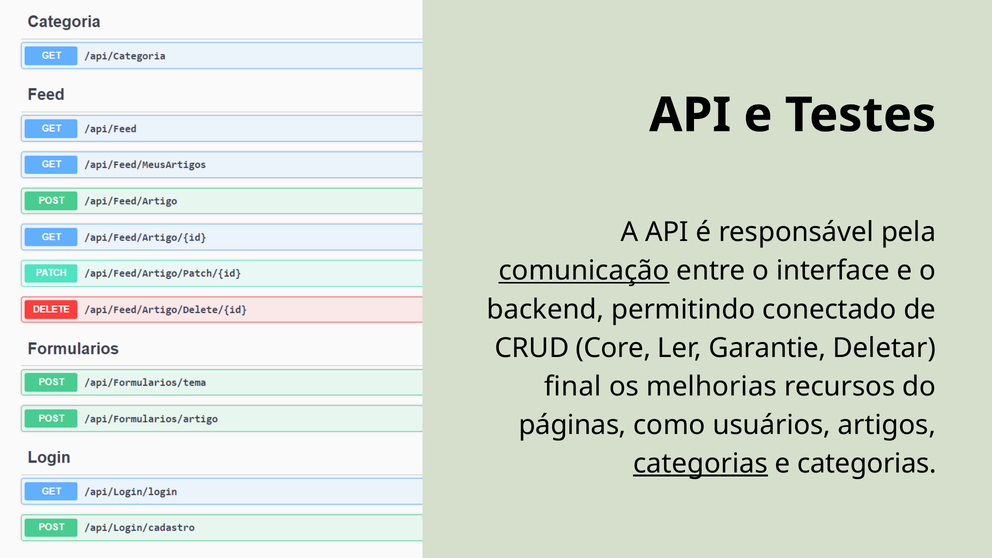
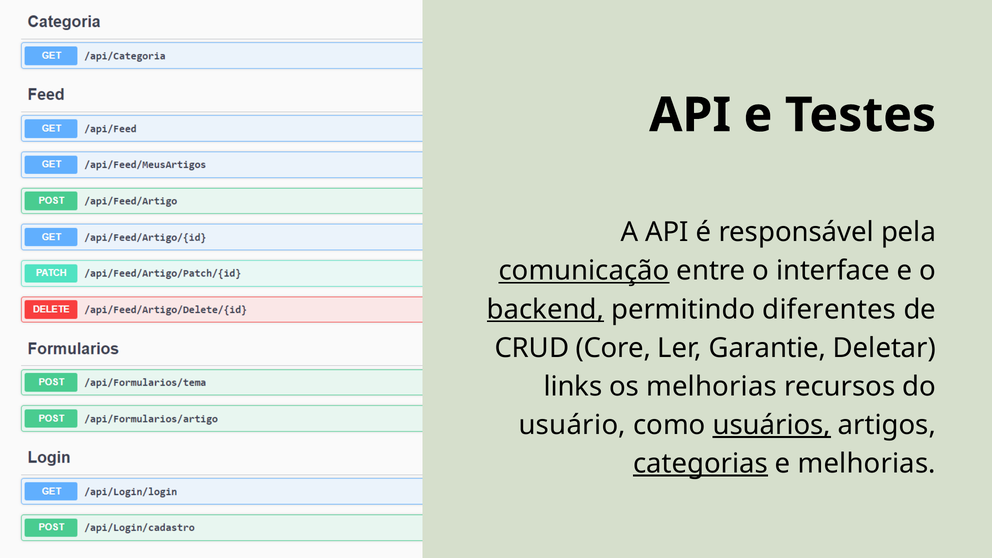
backend underline: none -> present (545, 309)
conectado: conectado -> diferentes (829, 309)
final: final -> links (573, 387)
páginas: páginas -> usuário (572, 425)
usuários underline: none -> present (772, 425)
e categorias: categorias -> melhorias (867, 464)
